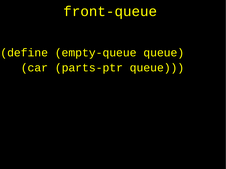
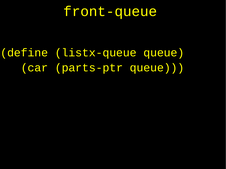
empty-queue: empty-queue -> listx-queue (96, 53)
